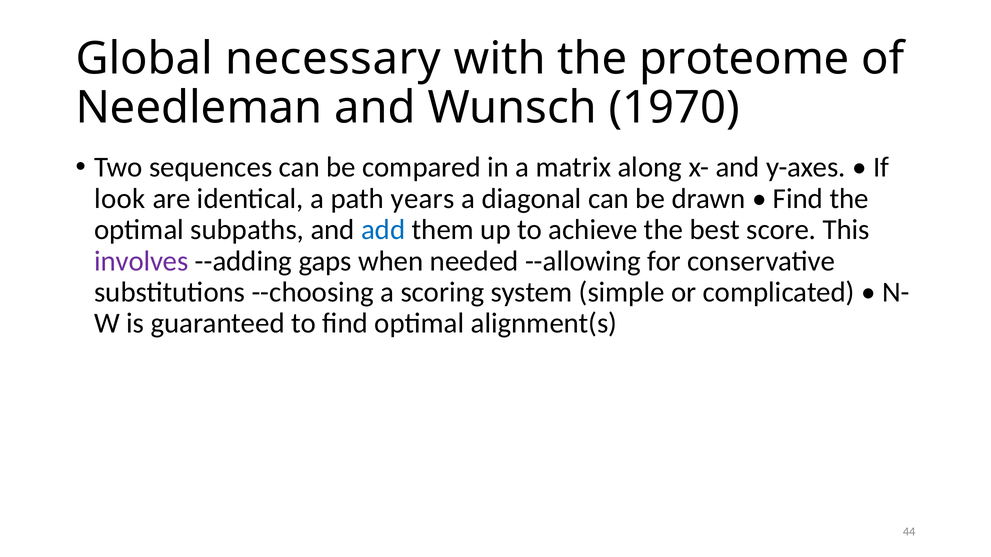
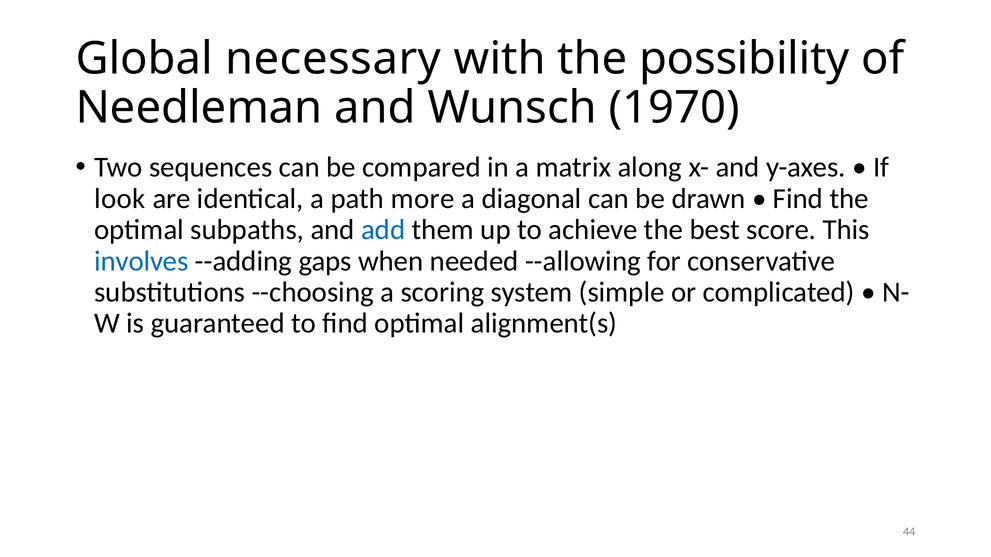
proteome: proteome -> possibility (744, 59)
years: years -> more (423, 199)
involves colour: purple -> blue (141, 261)
